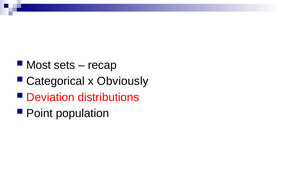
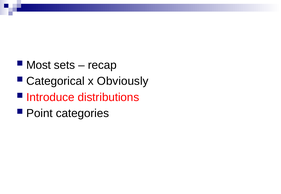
Deviation: Deviation -> Introduce (50, 98)
population: population -> categories (82, 114)
